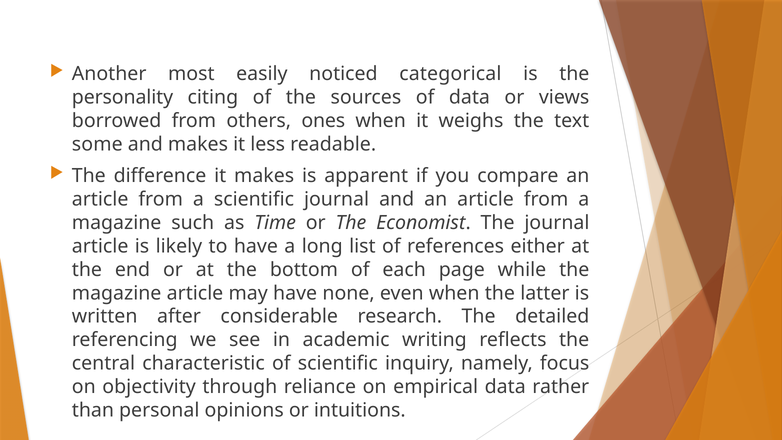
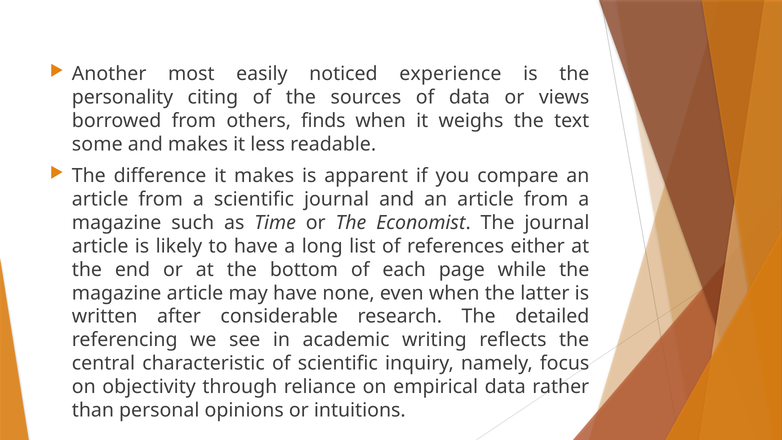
categorical: categorical -> experience (450, 74)
ones: ones -> finds (323, 121)
